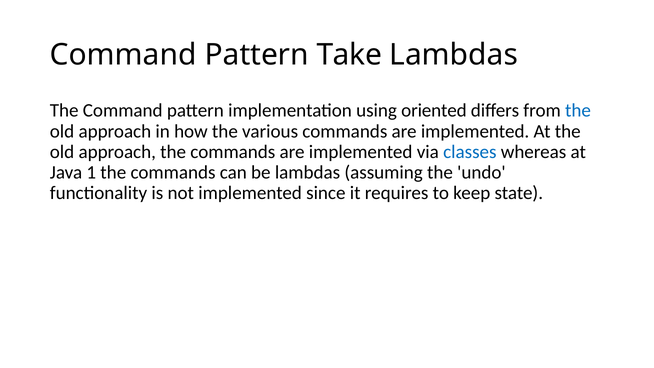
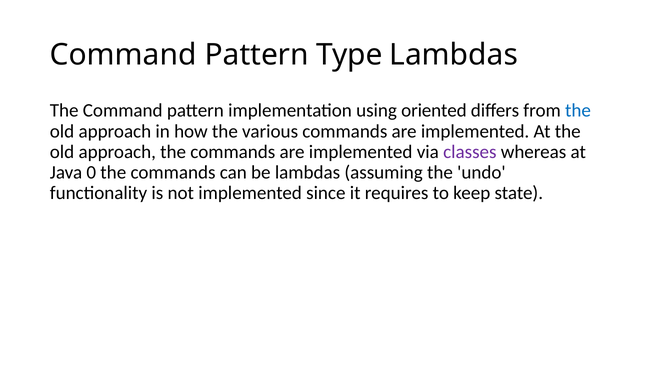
Take: Take -> Type (349, 55)
classes colour: blue -> purple (470, 152)
1: 1 -> 0 (91, 172)
